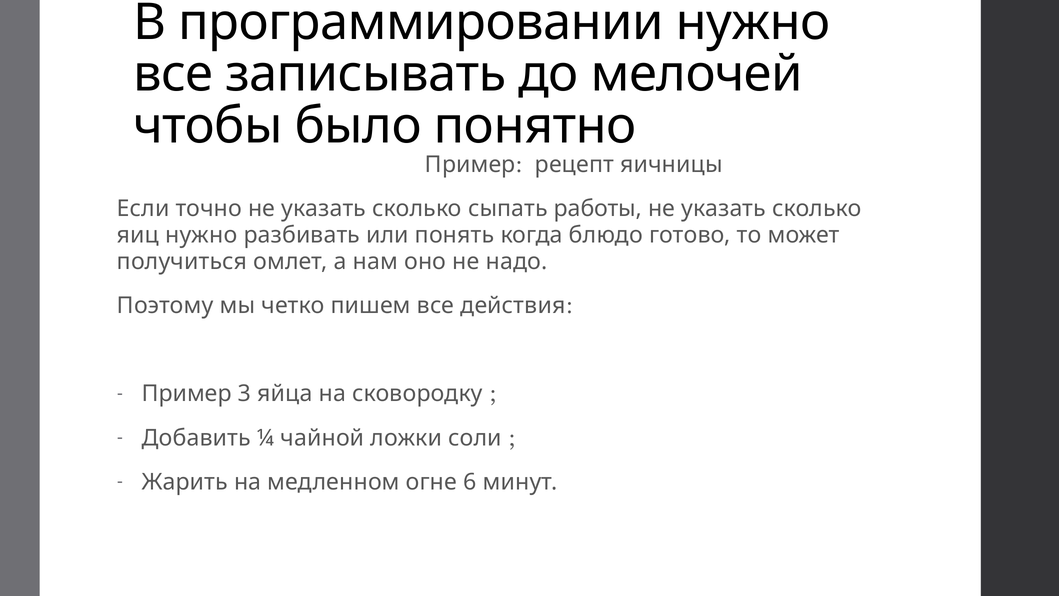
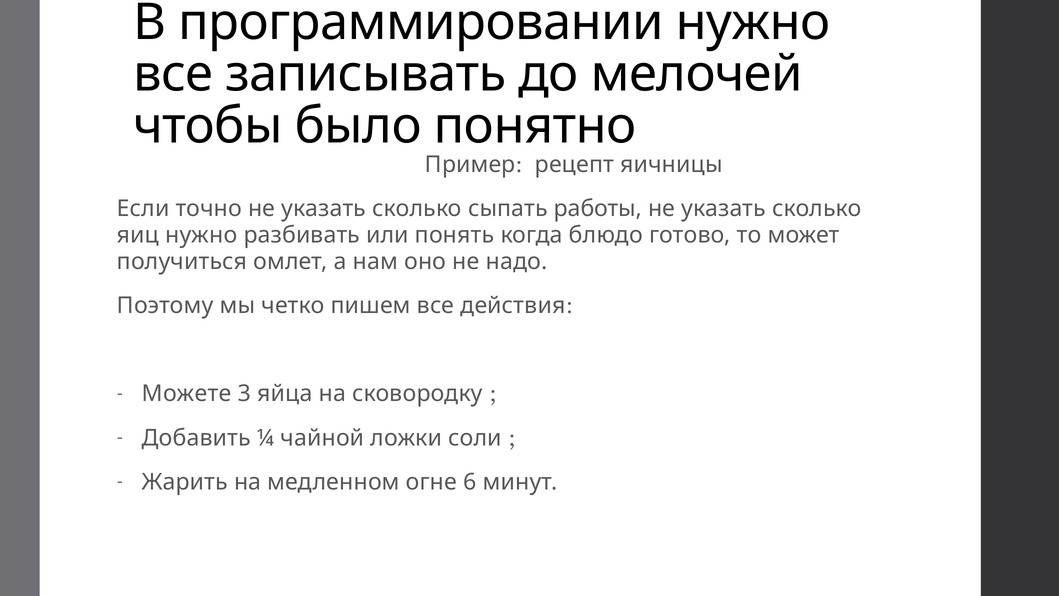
Пример: Пример -> Можете (187, 394)
